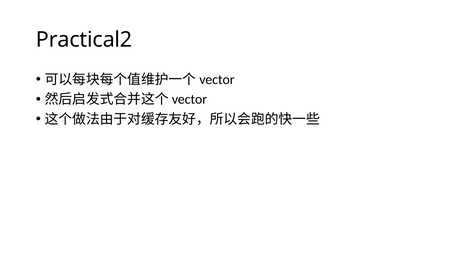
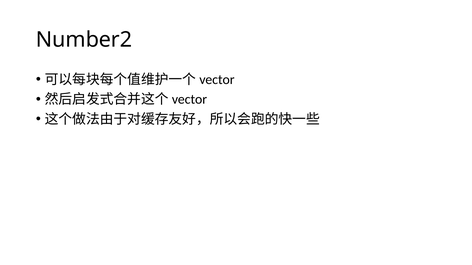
Practical2: Practical2 -> Number2 (84, 40)
